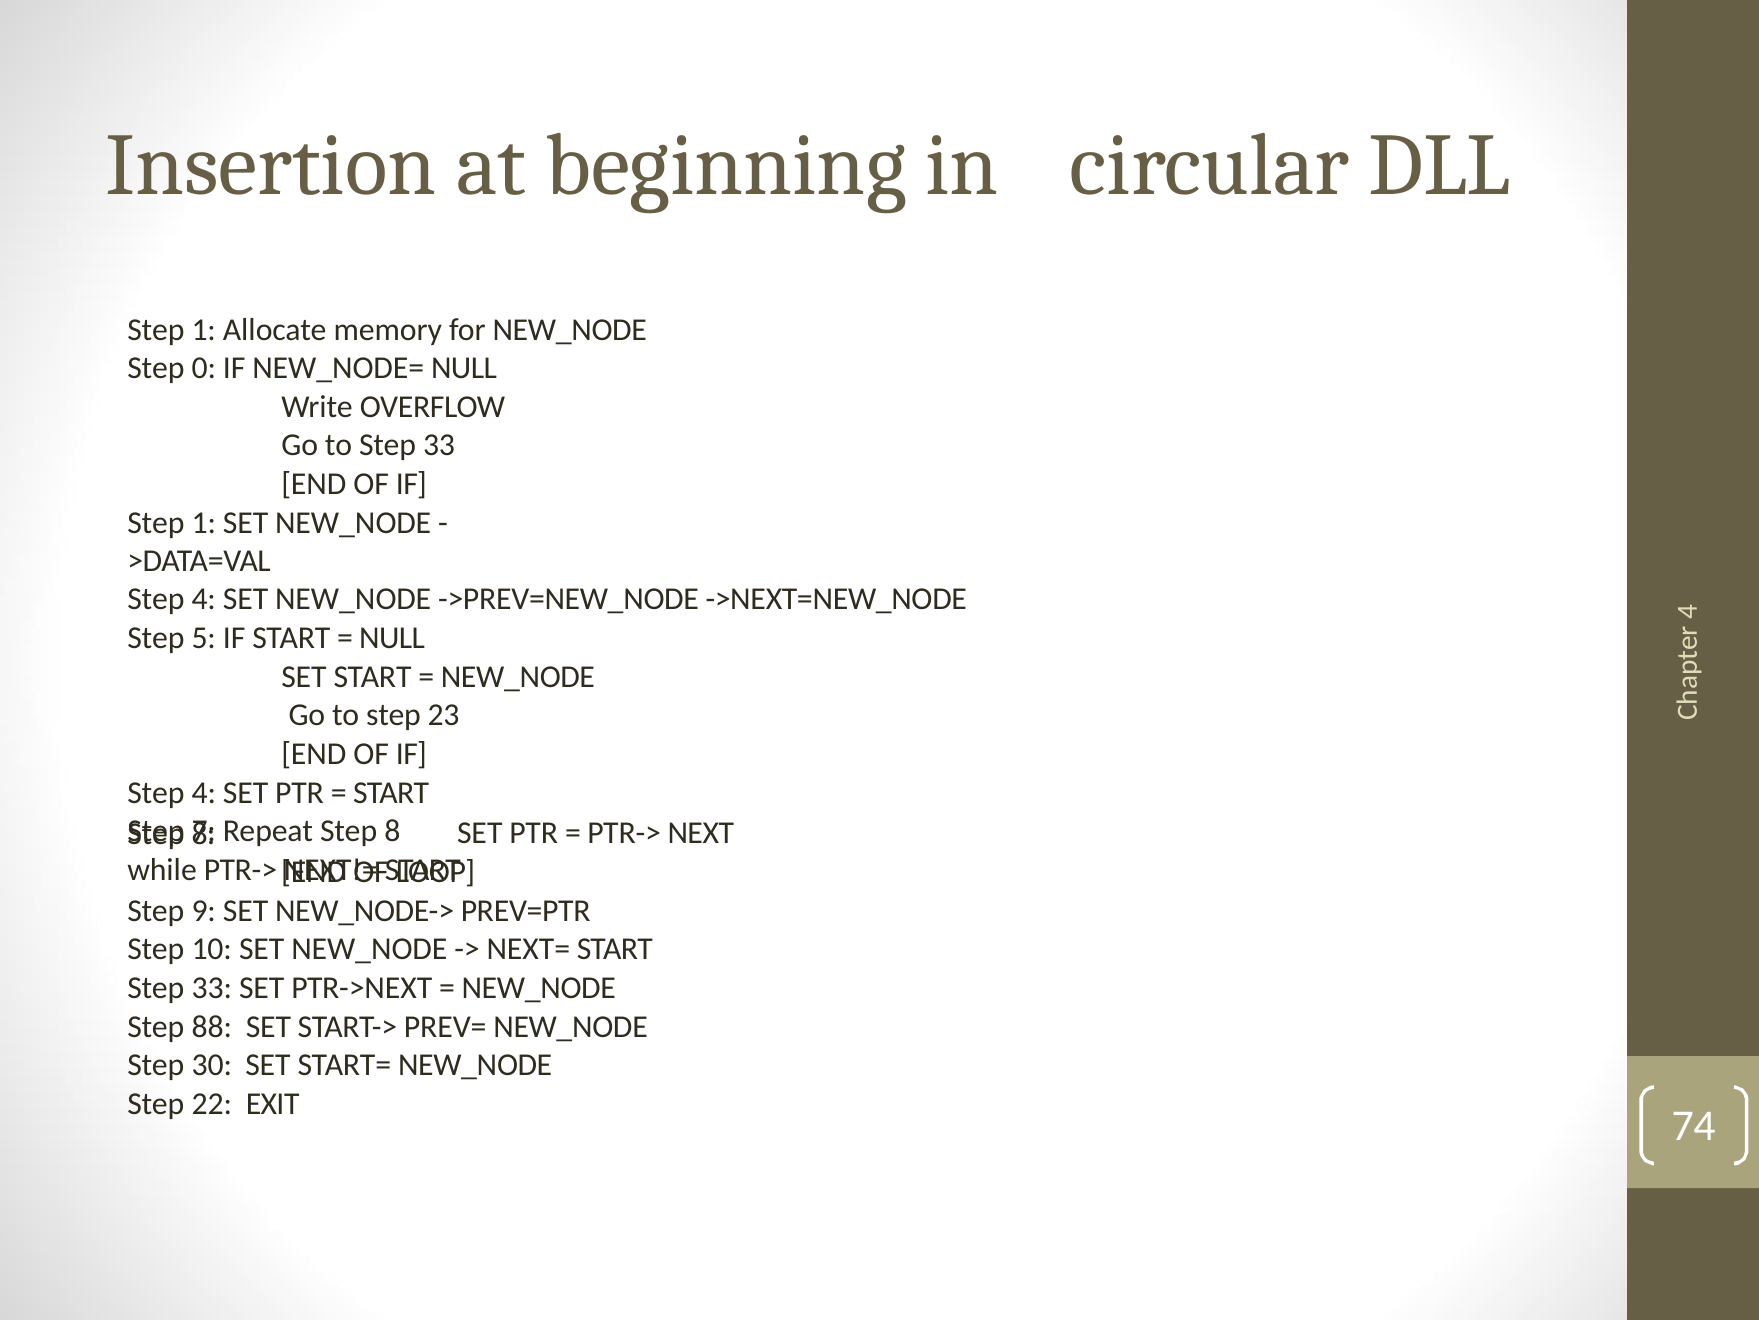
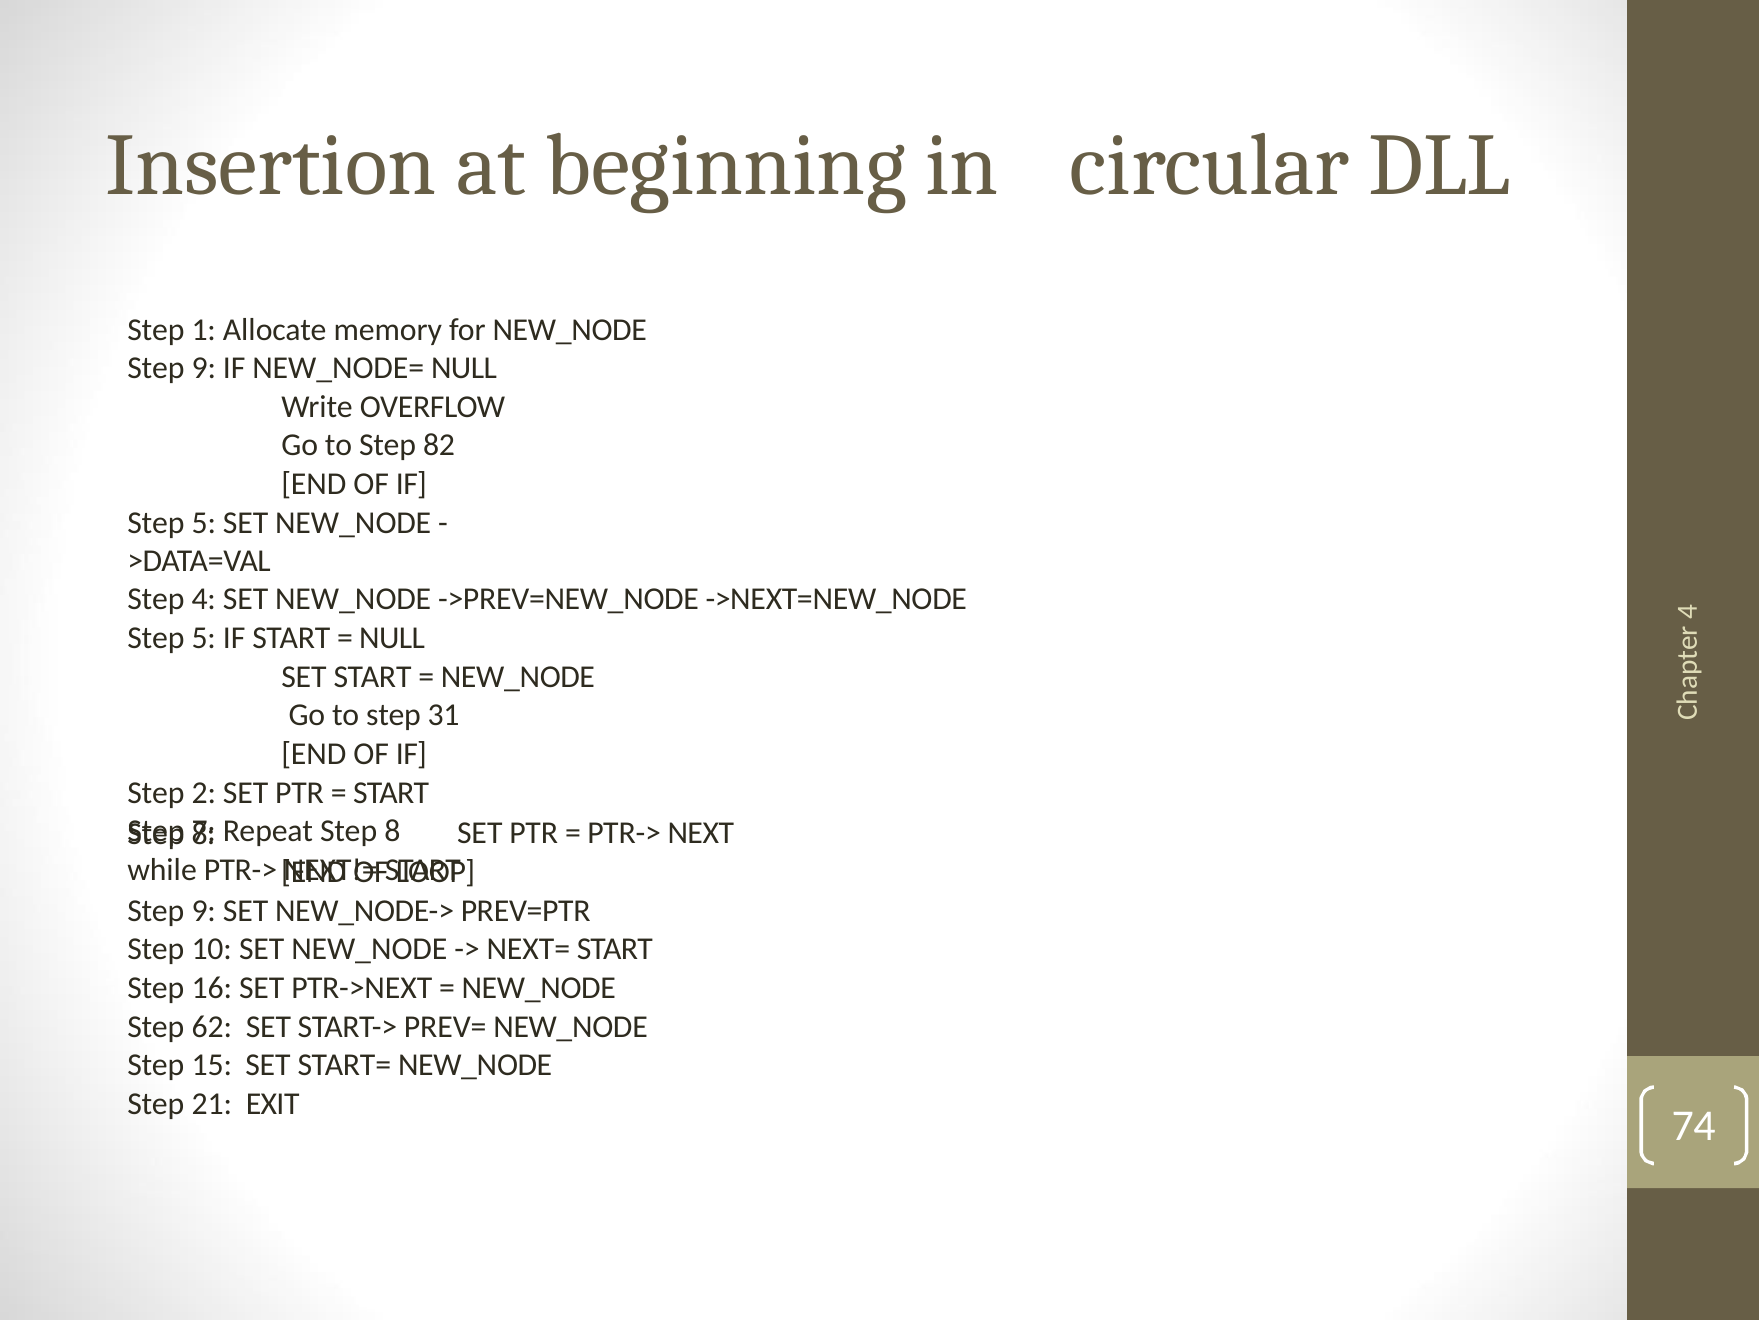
0: 0 -> 9 (204, 368)
to Step 33: 33 -> 82 (439, 445)
1: 1 -> 5 (204, 522)
23: 23 -> 31 (444, 715)
4: 4 -> 2 (204, 792)
33: 33 -> 16 (212, 987)
88: 88 -> 62 (212, 1026)
30: 30 -> 15 (212, 1064)
22: 22 -> 21 (212, 1103)
